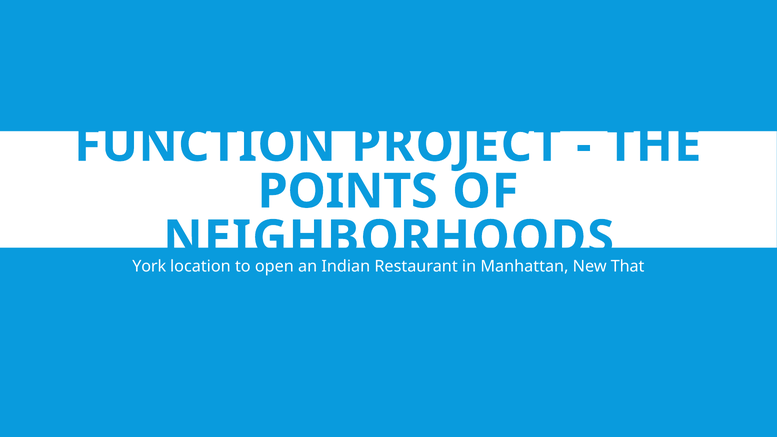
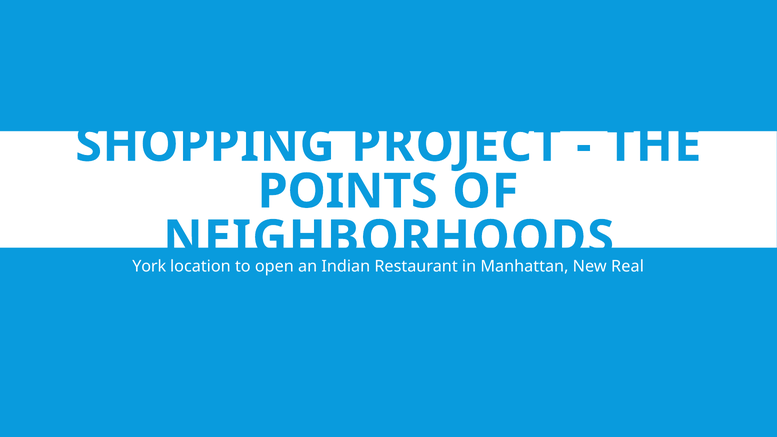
FUNCTION: FUNCTION -> SHOPPING (205, 145)
That: That -> Real (627, 266)
